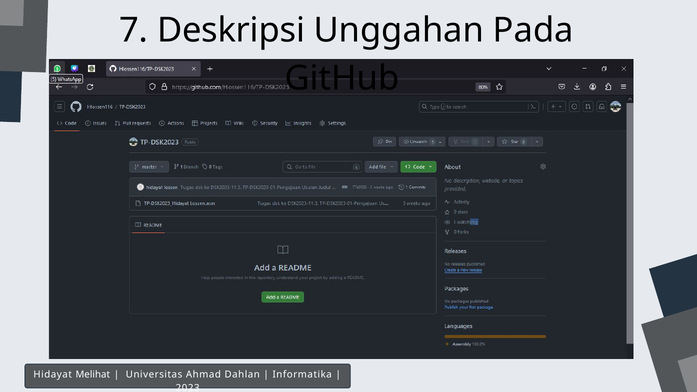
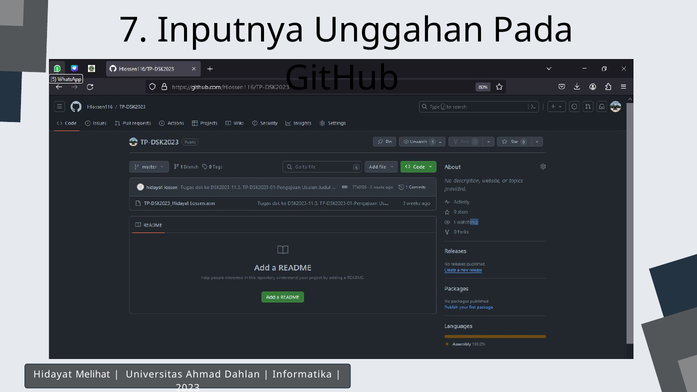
Deskripsi: Deskripsi -> Inputnya (231, 30)
